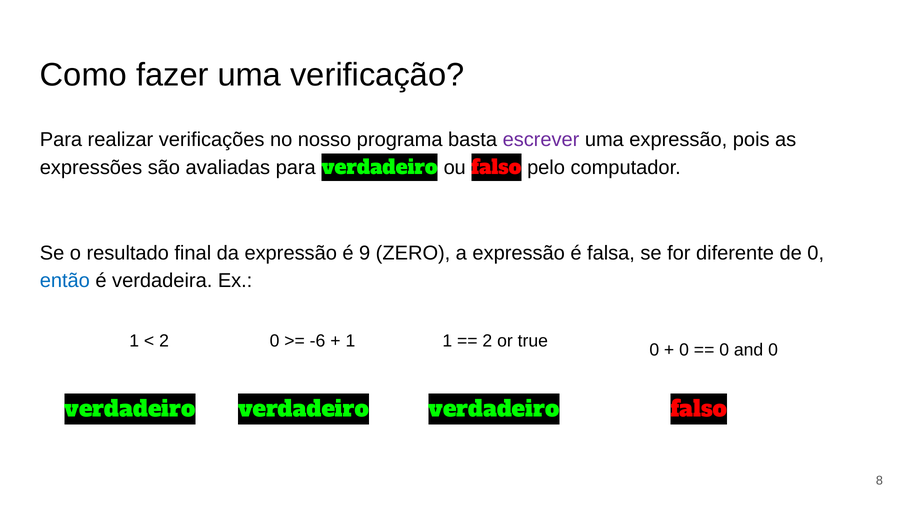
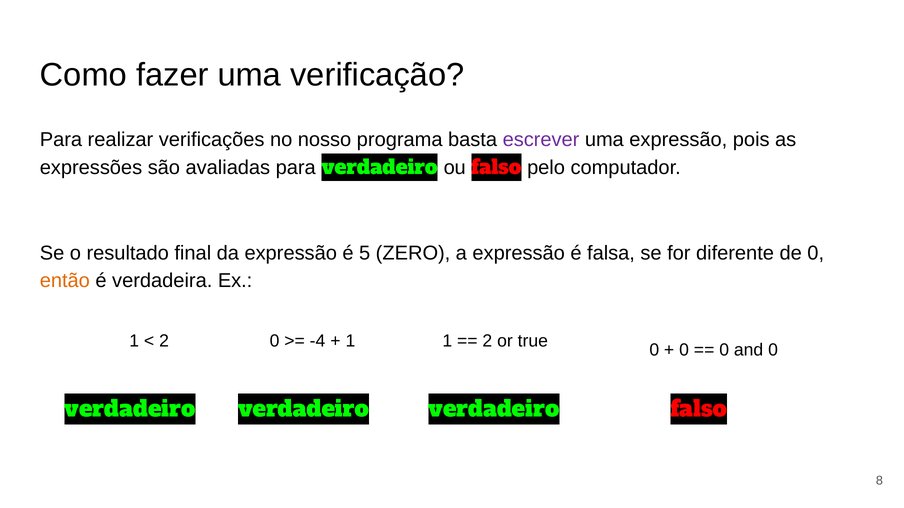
9: 9 -> 5 (365, 253)
então colour: blue -> orange (65, 281)
-6: -6 -> -4 (318, 341)
